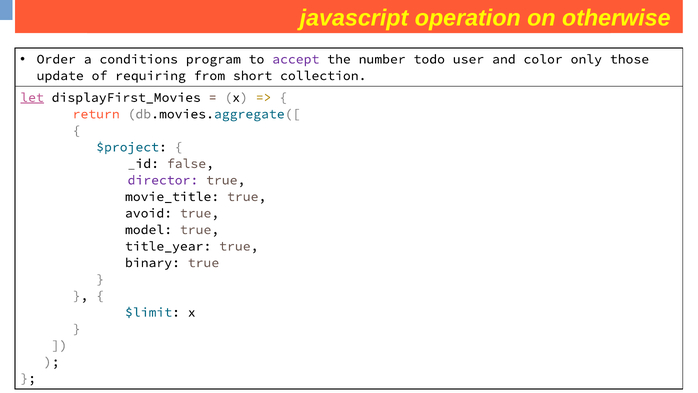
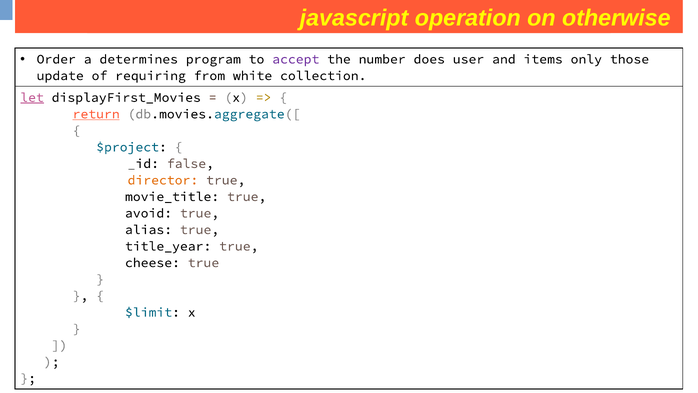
conditions: conditions -> determines (139, 59)
todo: todo -> does (429, 59)
color: color -> items (543, 59)
short: short -> white (253, 76)
return underline: none -> present (96, 114)
director colour: purple -> orange (163, 180)
model: model -> alias (149, 229)
binary: binary -> cheese (152, 262)
